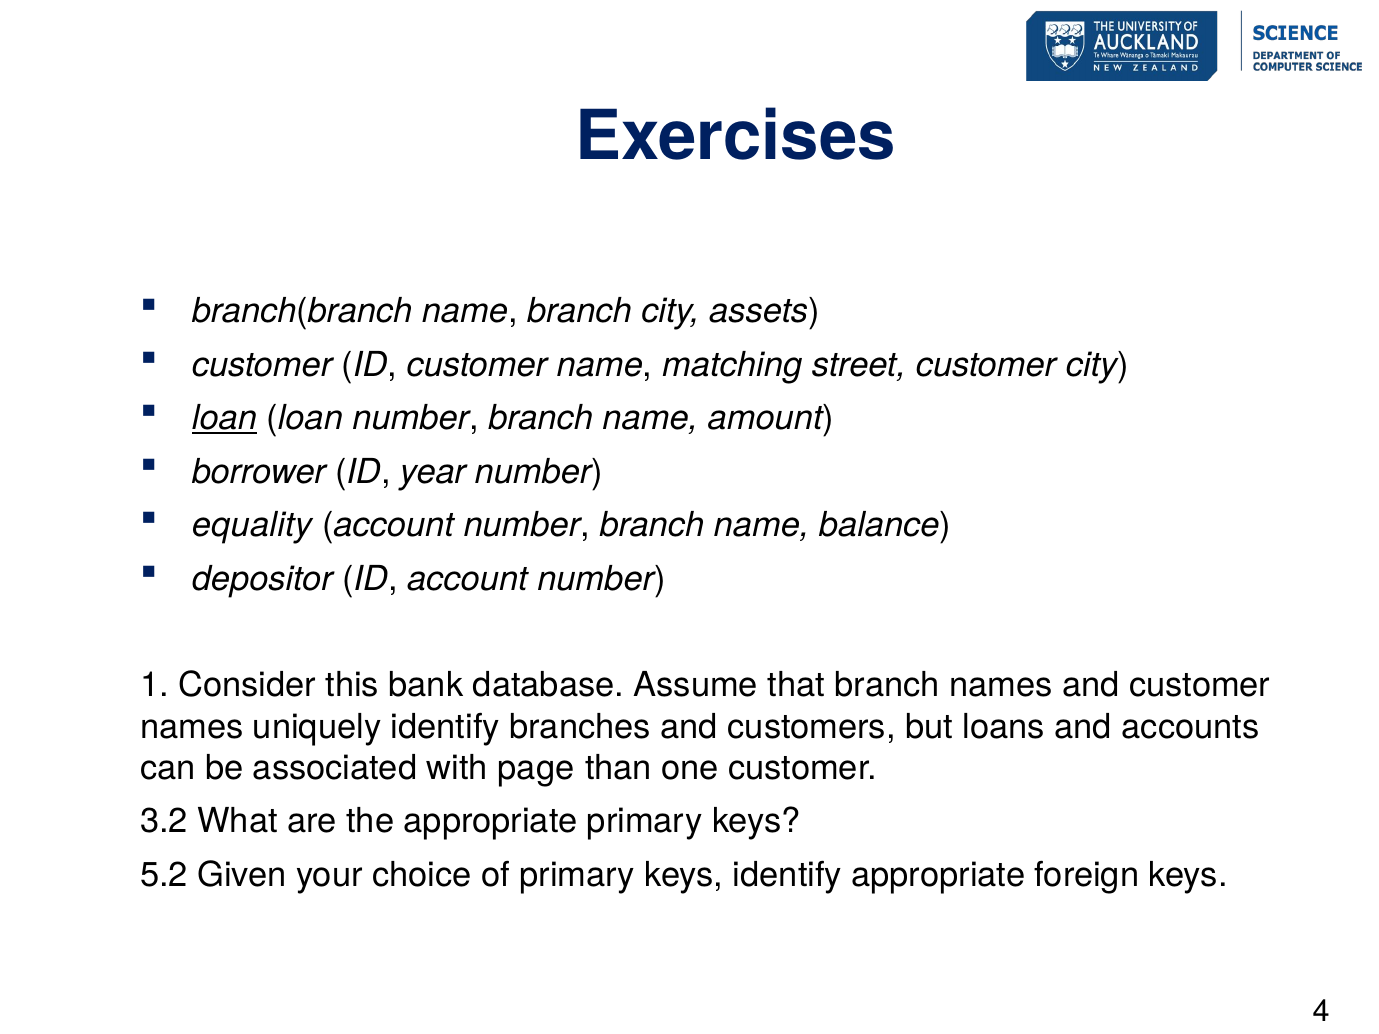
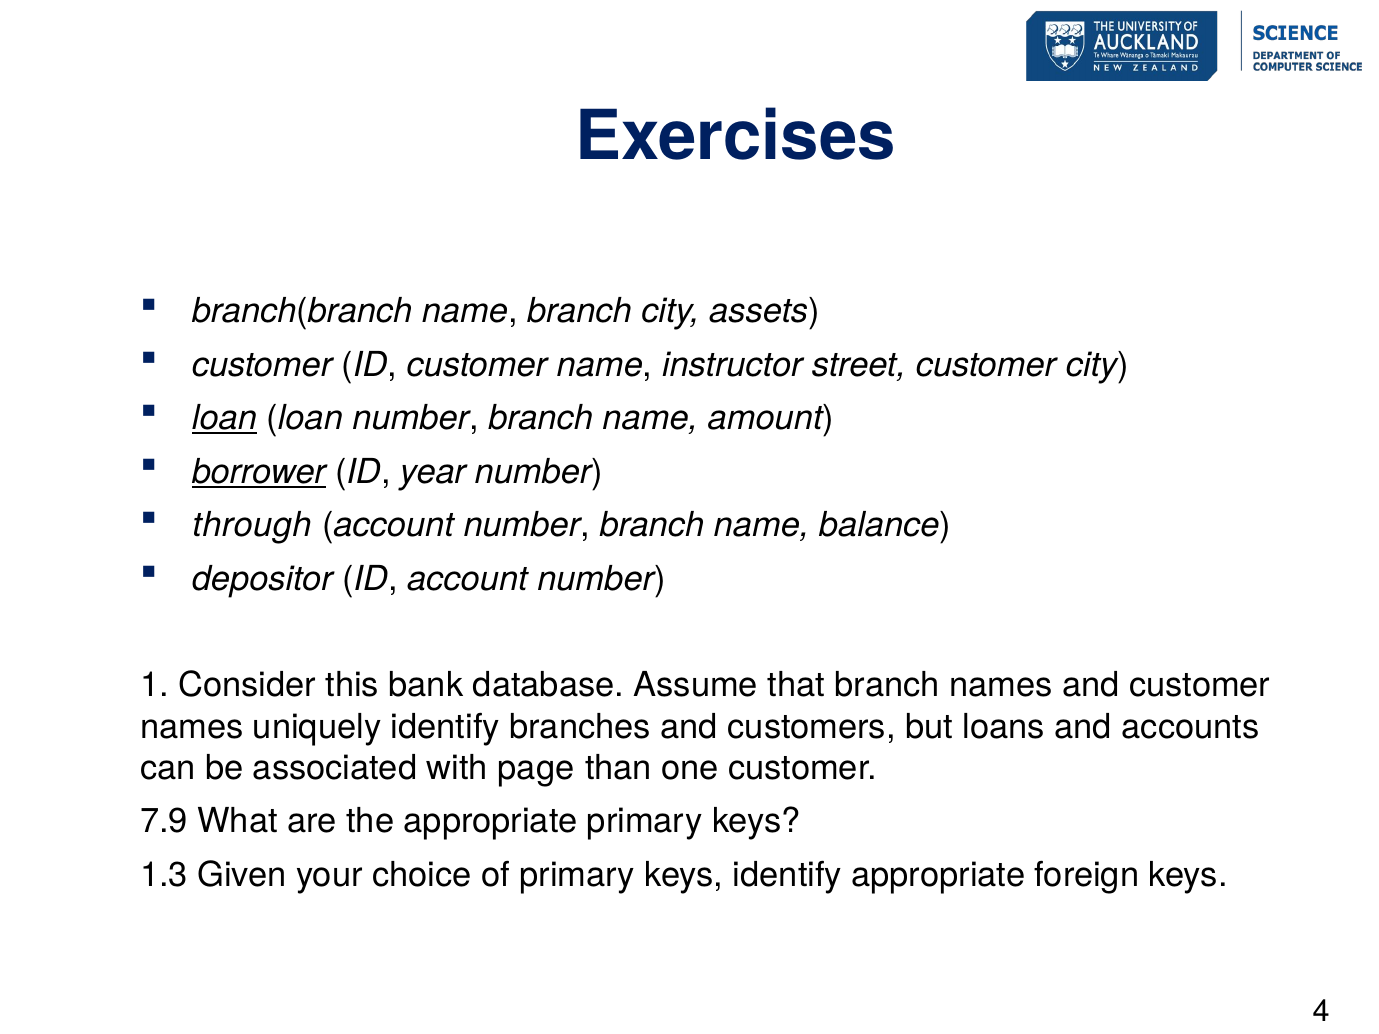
matching: matching -> instructor (732, 365)
borrower underline: none -> present (259, 472)
equality: equality -> through (252, 525)
3.2: 3.2 -> 7.9 (164, 822)
5.2: 5.2 -> 1.3 (164, 875)
